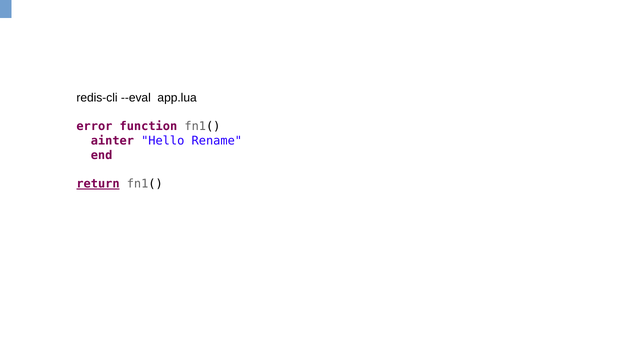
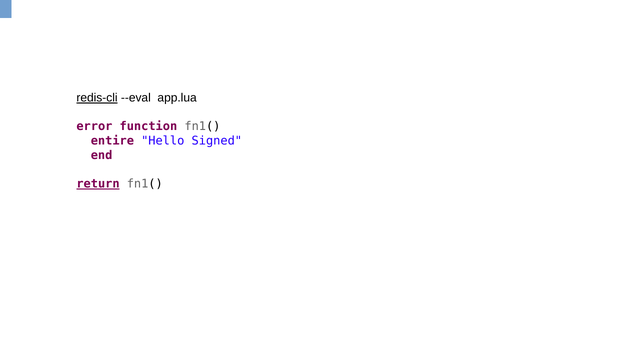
redis-cli underline: none -> present (97, 98)
ainter: ainter -> entire (112, 141)
Rename: Rename -> Signed (217, 141)
